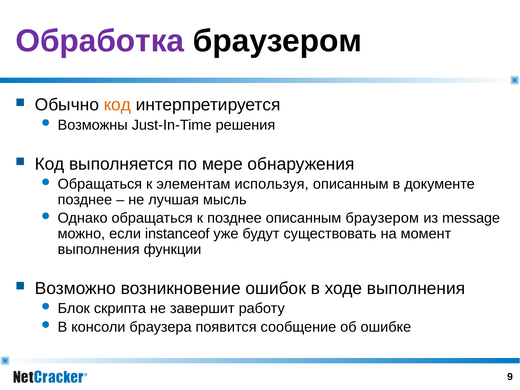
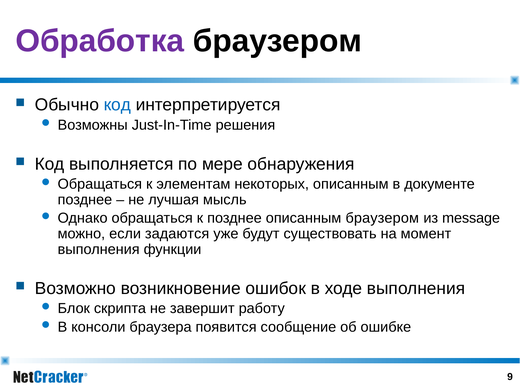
код colour: orange -> blue (117, 105)
используя: используя -> некоторых (272, 184)
instanceof: instanceof -> задаются (177, 234)
